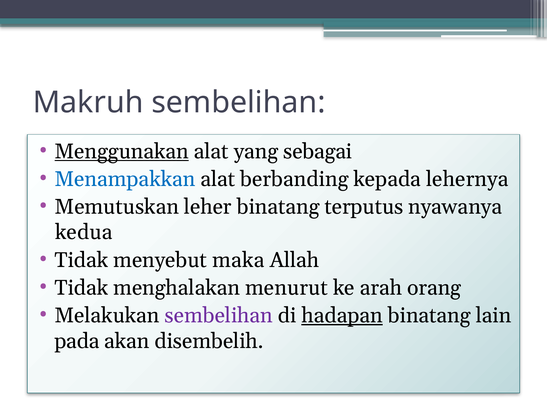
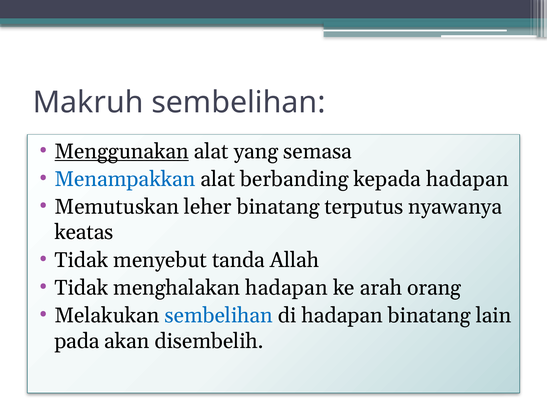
sebagai: sebagai -> semasa (318, 151)
kepada lehernya: lehernya -> hadapan (467, 179)
kedua: kedua -> keatas (84, 232)
maka: maka -> tanda (238, 260)
menghalakan menurut: menurut -> hadapan (286, 288)
sembelihan colour: purple -> blue (219, 316)
hadapan underline: present -> none (342, 316)
